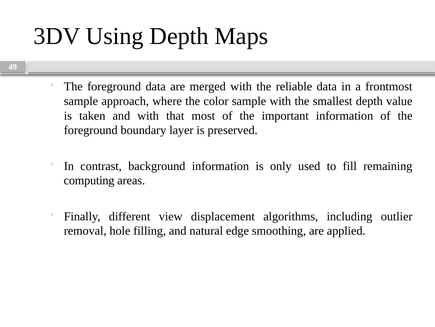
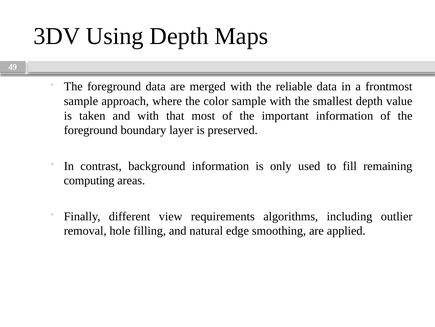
displacement: displacement -> requirements (223, 216)
